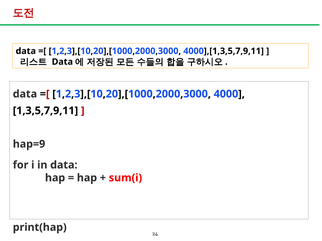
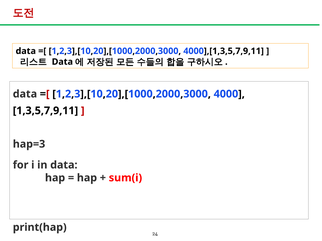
hap=9: hap=9 -> hap=3 (29, 144)
